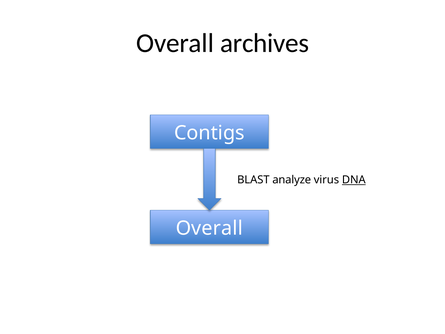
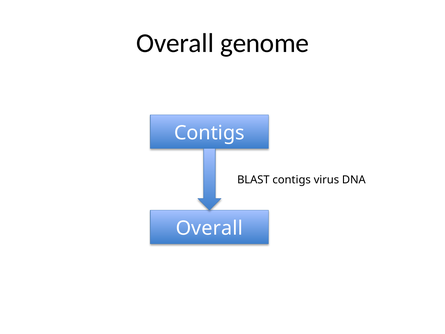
archives: archives -> genome (265, 43)
BLAST analyze: analyze -> contigs (292, 180)
DNA underline: present -> none (354, 180)
